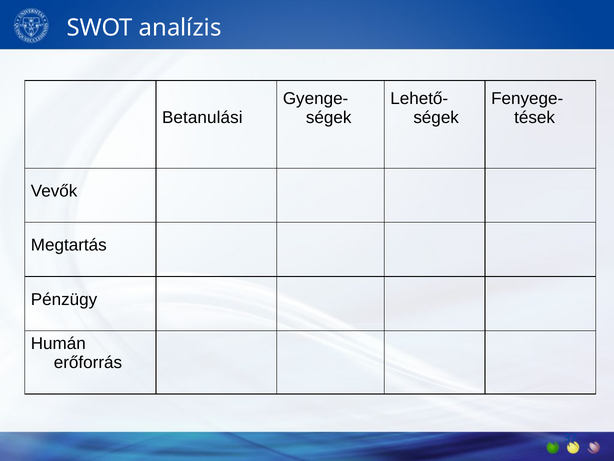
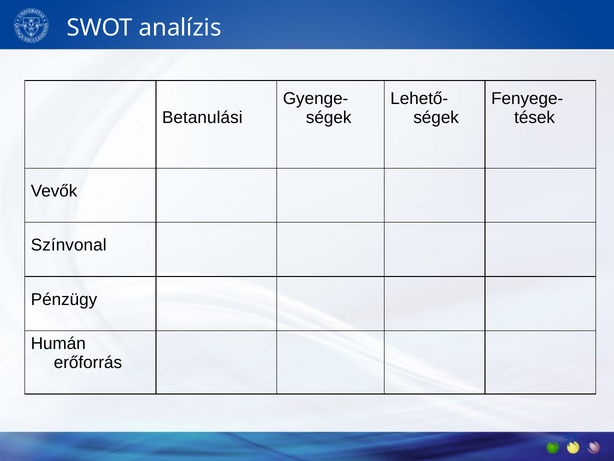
Megtartás: Megtartás -> Színvonal (69, 245)
